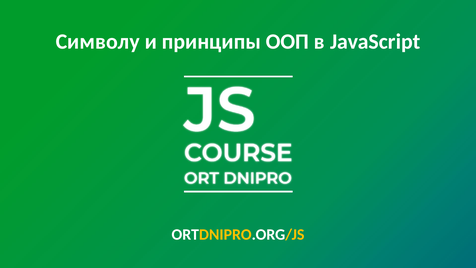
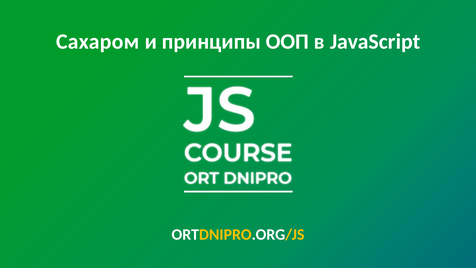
Символу: Символу -> Сахаром (98, 42)
